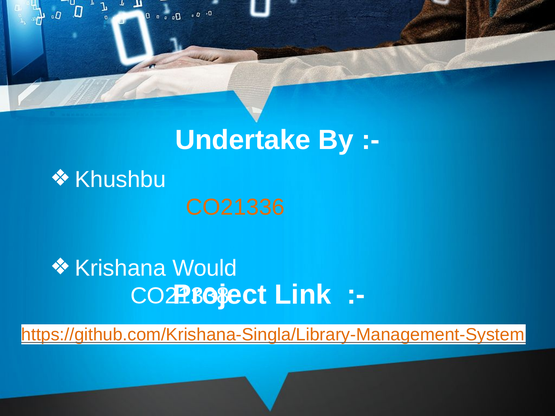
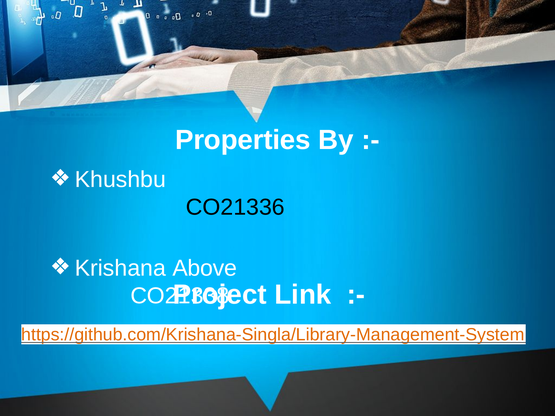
Undertake: Undertake -> Properties (243, 140)
CO21336 colour: orange -> black (235, 207)
Would: Would -> Above (205, 268)
